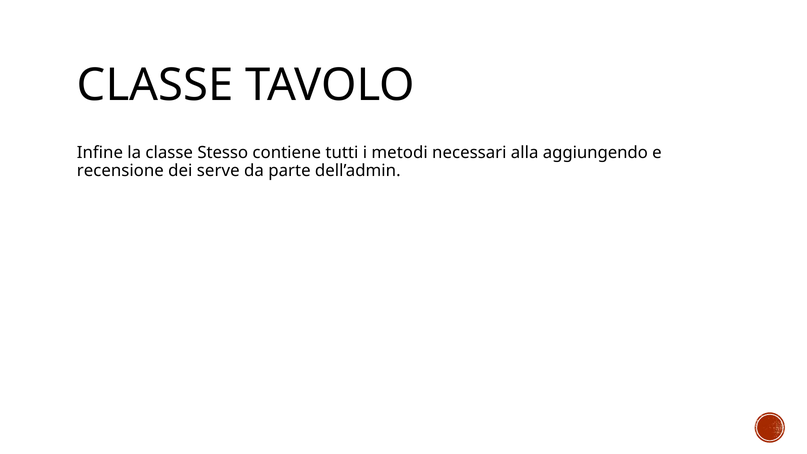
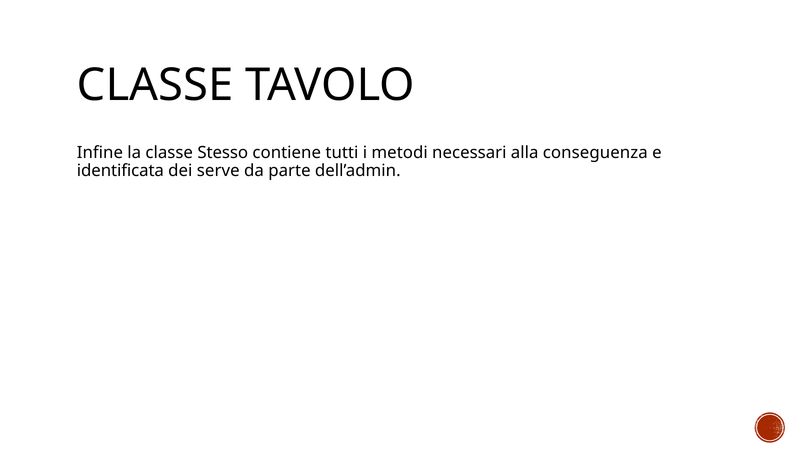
aggiungendo: aggiungendo -> conseguenza (595, 152)
recensione: recensione -> identificata (120, 171)
